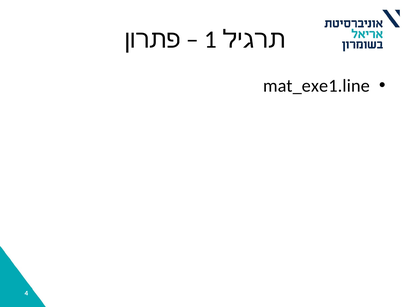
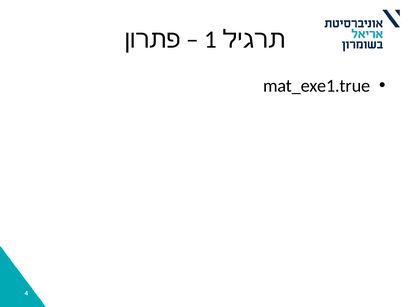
mat_exe1.line: mat_exe1.line -> mat_exe1.true (317, 86)
